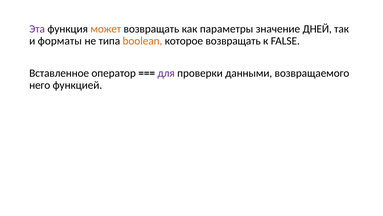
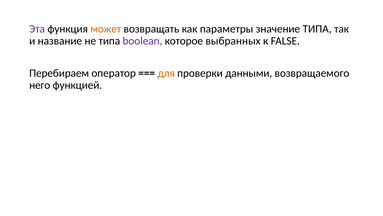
значение ДНЕЙ: ДНЕЙ -> ТИПА (317, 29)
форматы: форматы -> название (60, 41)
boolean colour: orange -> purple (142, 41)
которое возвращать: возвращать -> выбранных (233, 41)
Вставленное: Вставленное -> Перебираем (59, 73)
для colour: purple -> orange (166, 73)
